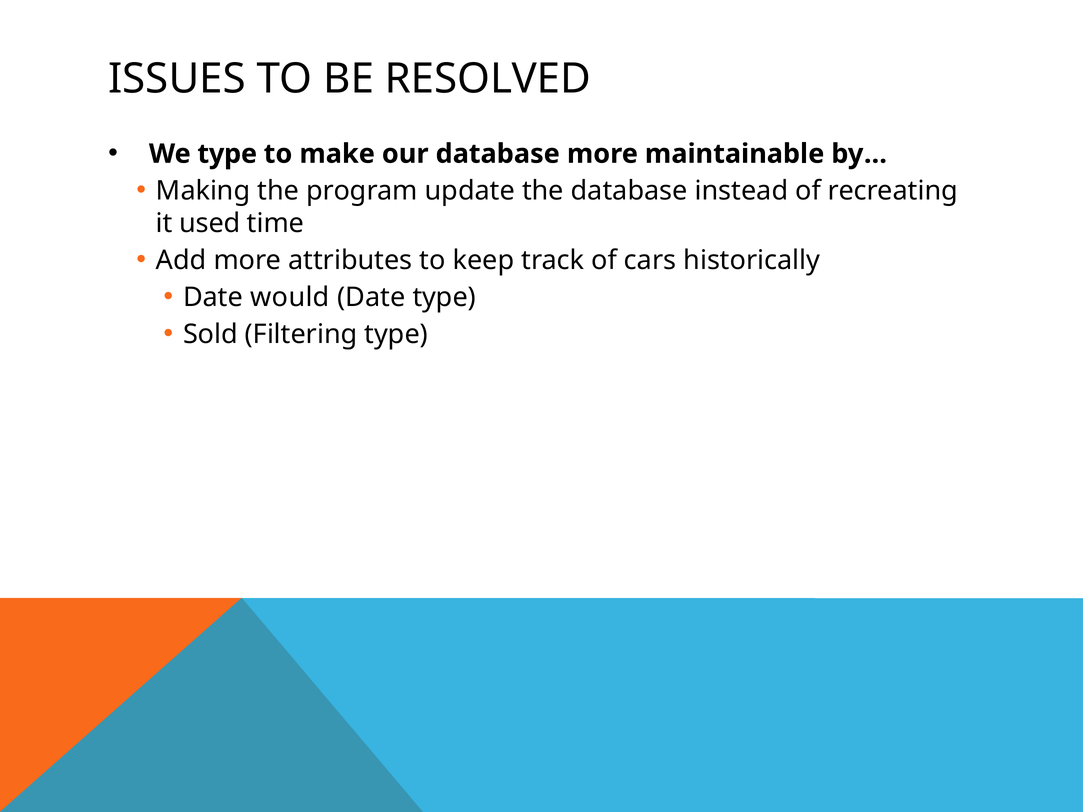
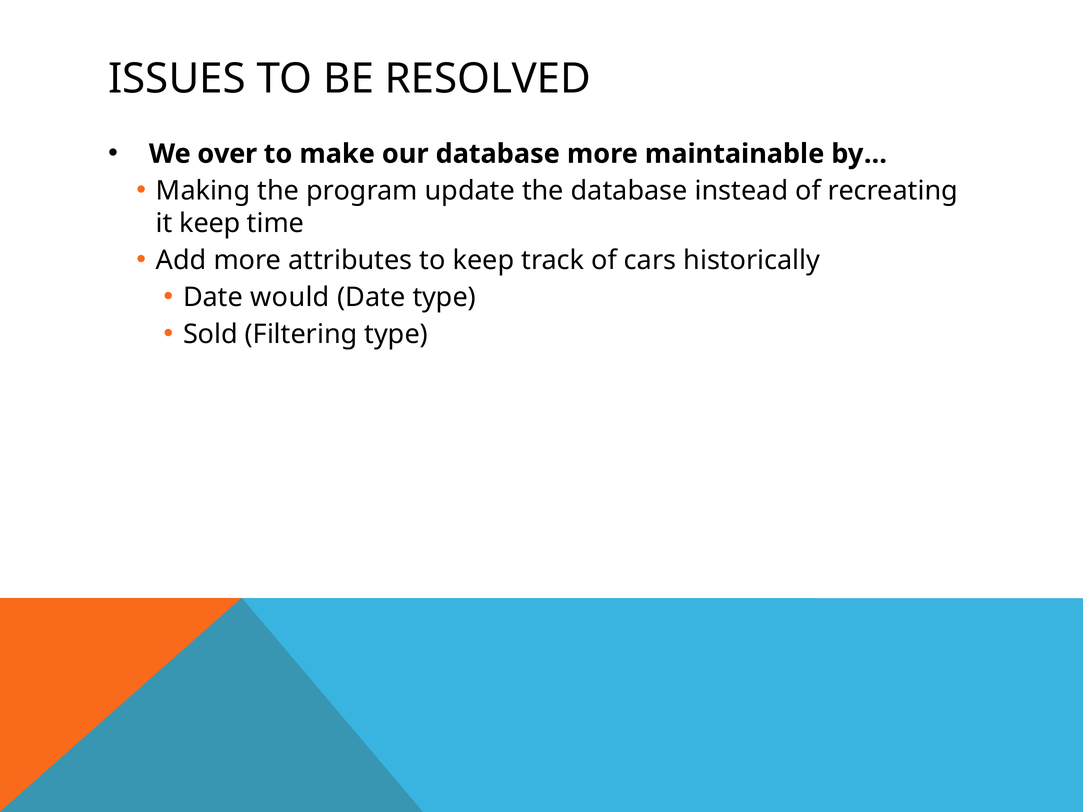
We type: type -> over (227, 154)
it used: used -> keep (210, 223)
